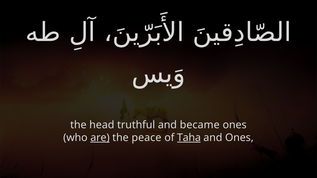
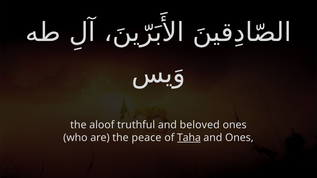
head: head -> aloof (102, 125)
became: became -> beloved (200, 125)
are underline: present -> none (100, 138)
